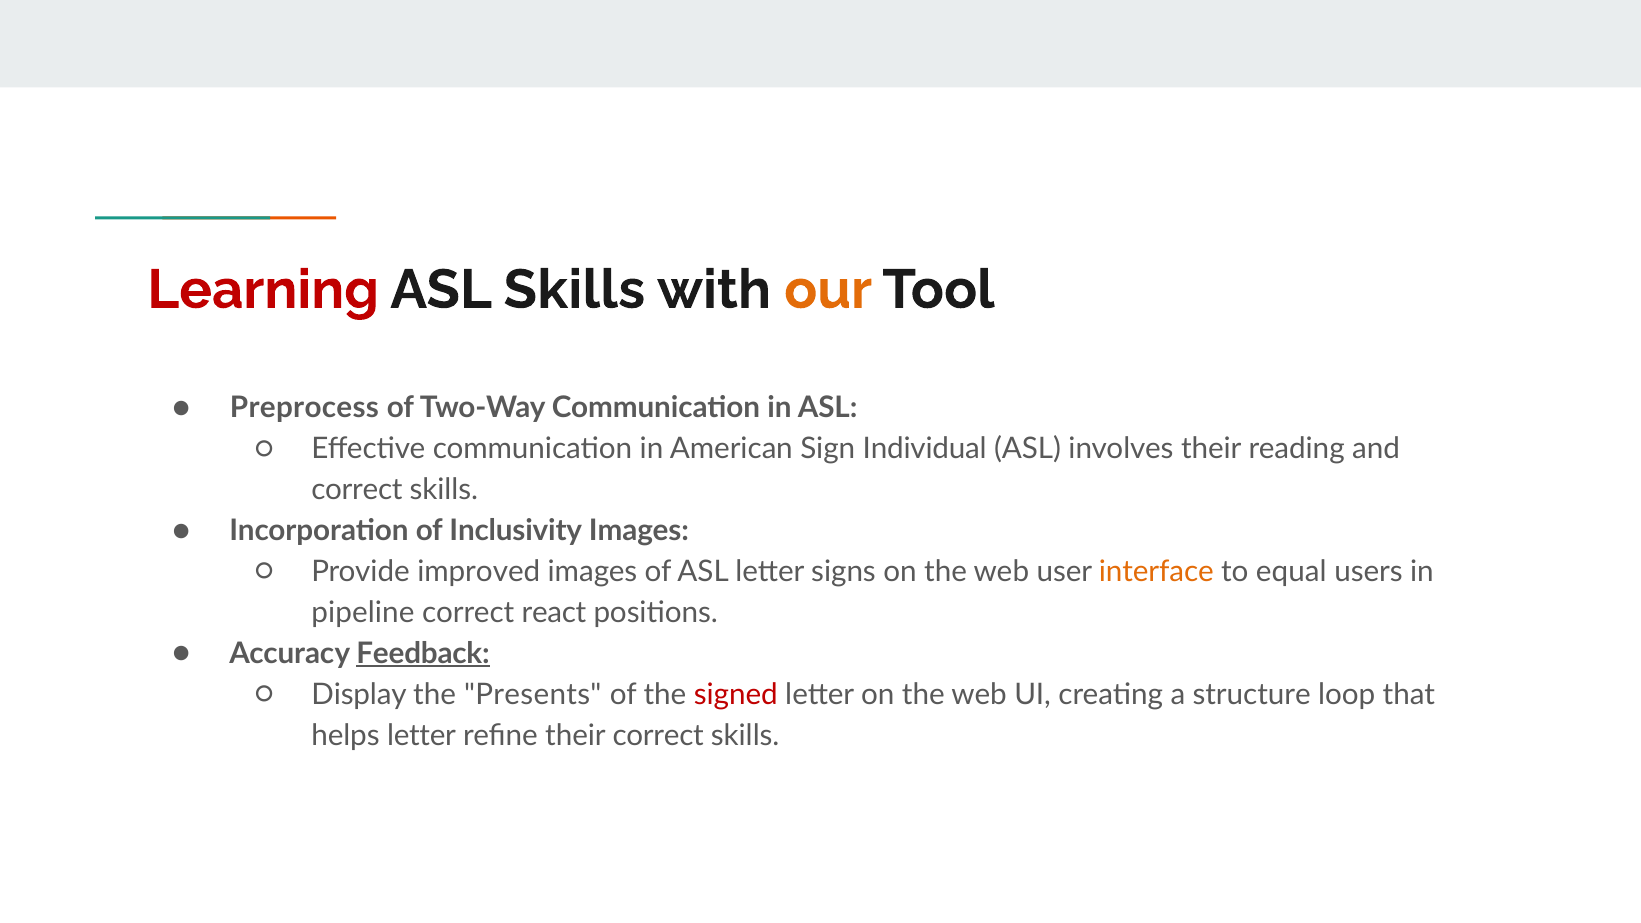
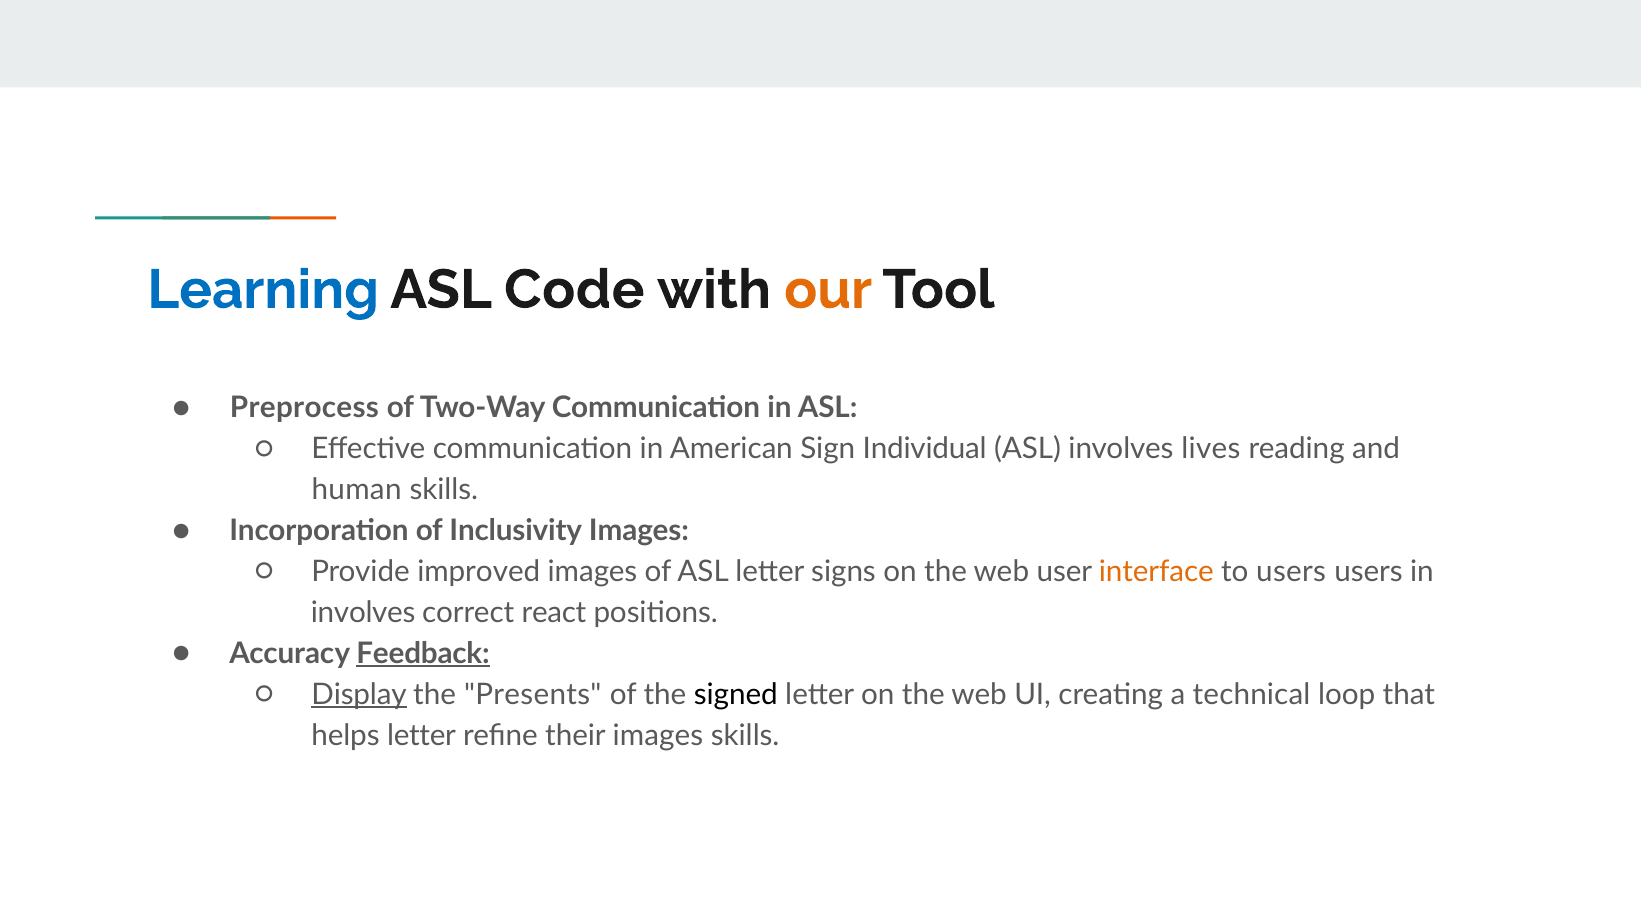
Learning colour: red -> blue (263, 290)
ASL Skills: Skills -> Code (574, 290)
involves their: their -> lives (1211, 449)
correct: correct -> human (357, 490)
to equal: equal -> users (1291, 572)
pipeline: pipeline -> involves (363, 613)
Display underline: none -> present (359, 694)
signed colour: red -> black (736, 694)
structure: structure -> technical (1252, 694)
their correct: correct -> images (658, 735)
